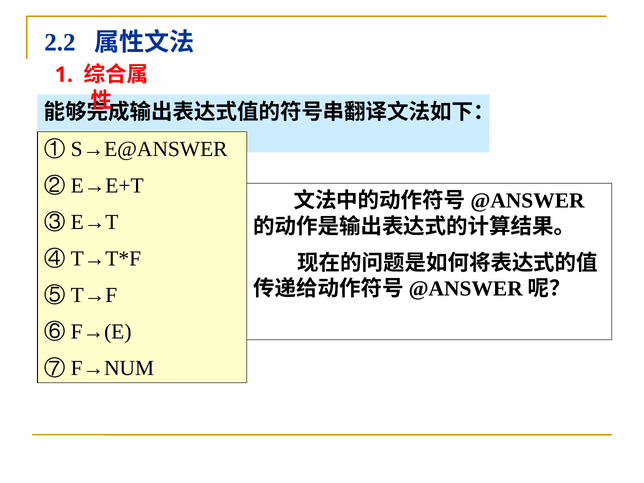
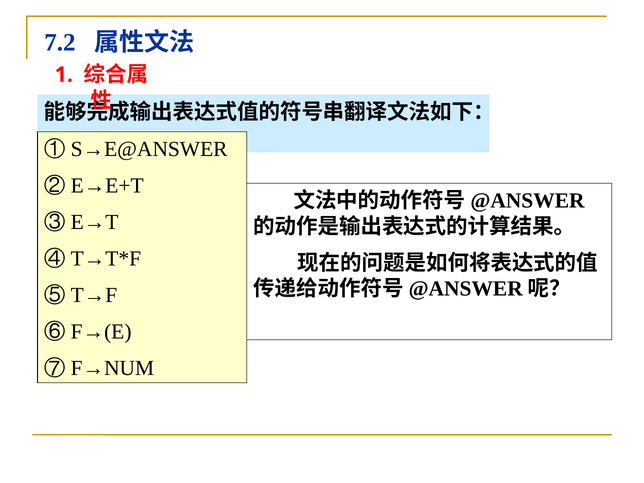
2.2: 2.2 -> 7.2 (60, 42)
